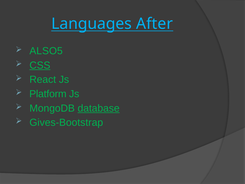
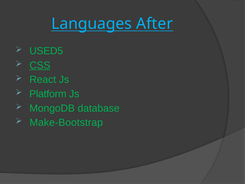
ALSO5: ALSO5 -> USED5 (46, 51)
database underline: present -> none (99, 108)
Gives-Bootstrap: Gives-Bootstrap -> Make-Bootstrap (66, 122)
